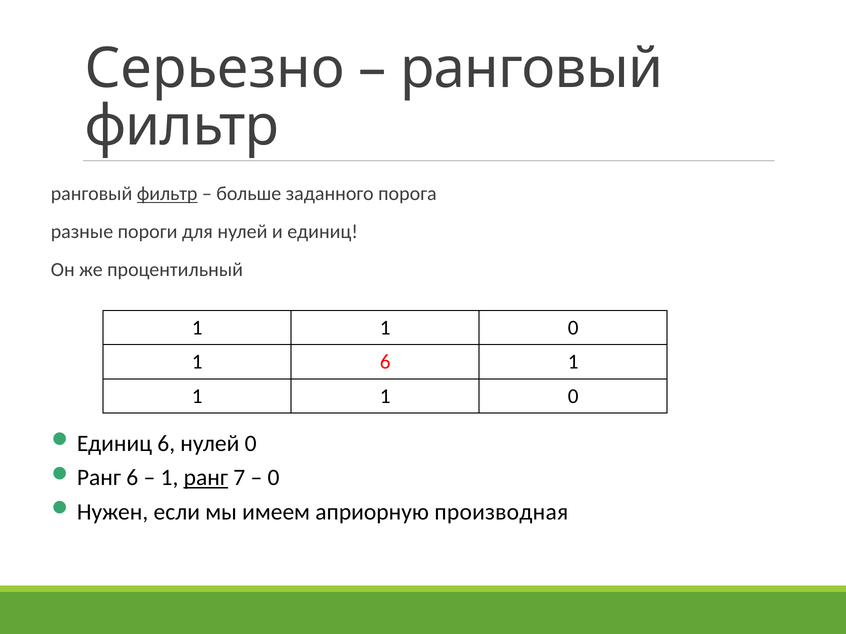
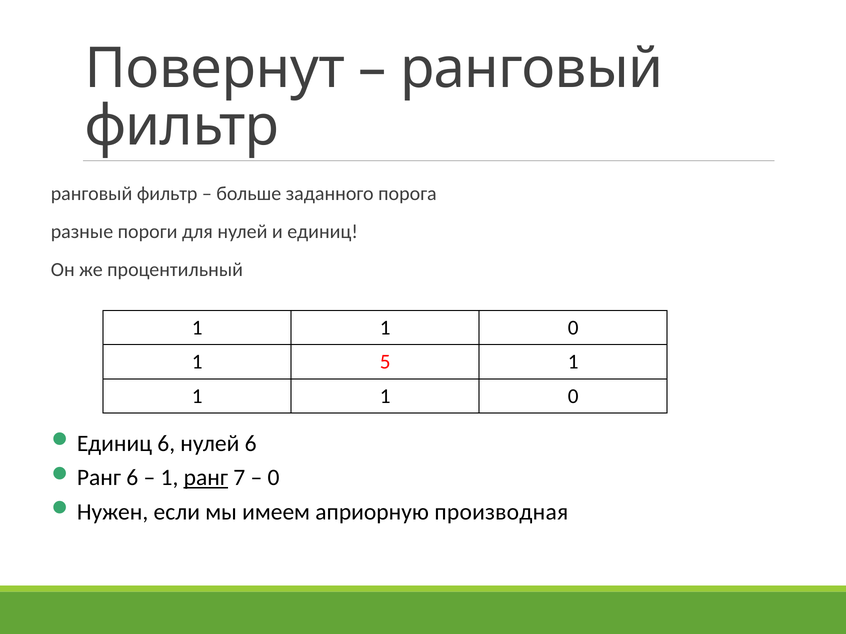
Серьезно: Серьезно -> Повернут (215, 69)
фильтр underline: present -> none (167, 194)
1 6: 6 -> 5 (385, 362)
нулей 0: 0 -> 6 (251, 444)
